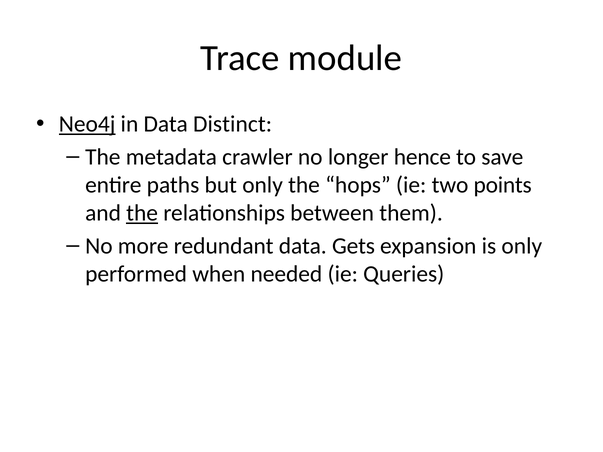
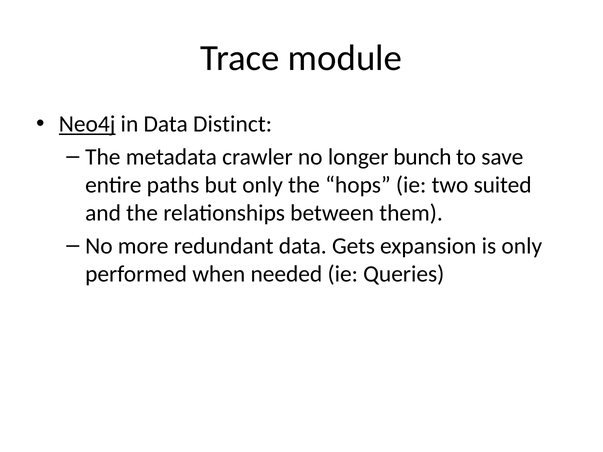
hence: hence -> bunch (422, 157)
points: points -> suited (503, 185)
the underline: present -> none (142, 213)
